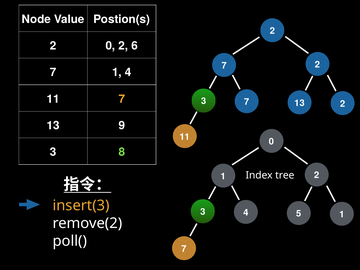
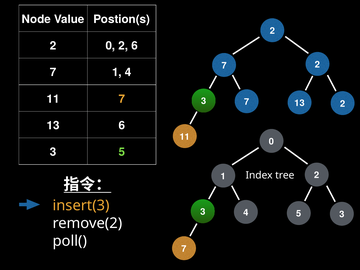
9: 9 -> 6 (122, 126)
8: 8 -> 5 (122, 152)
1: 1 -> 3 (342, 214)
